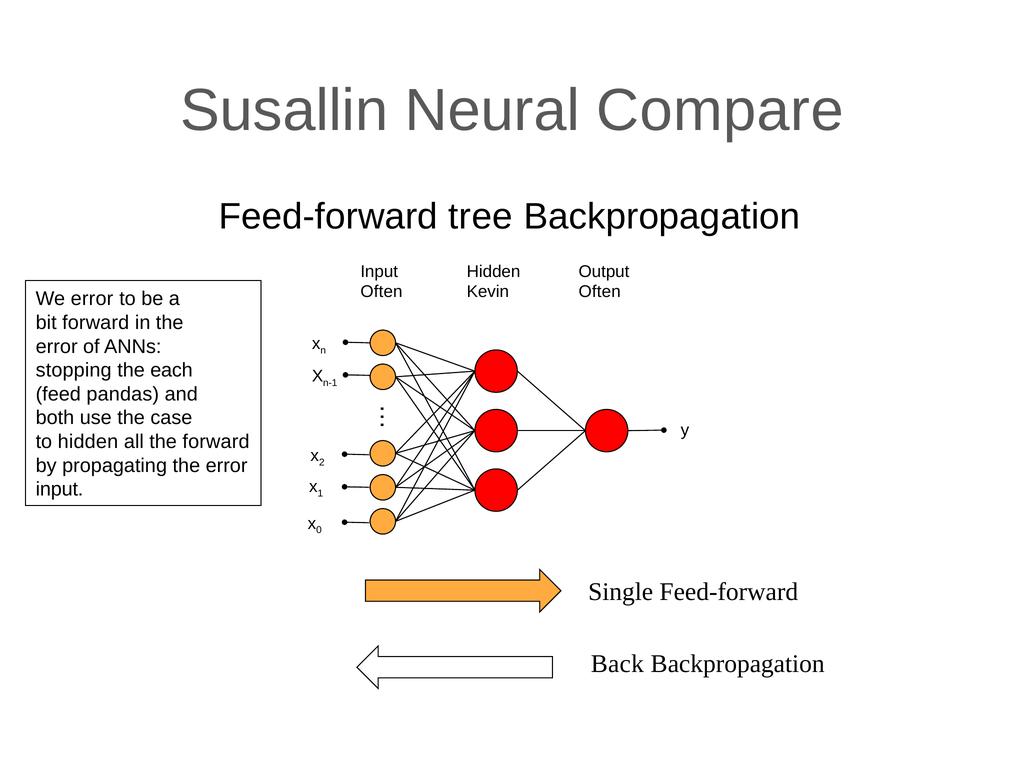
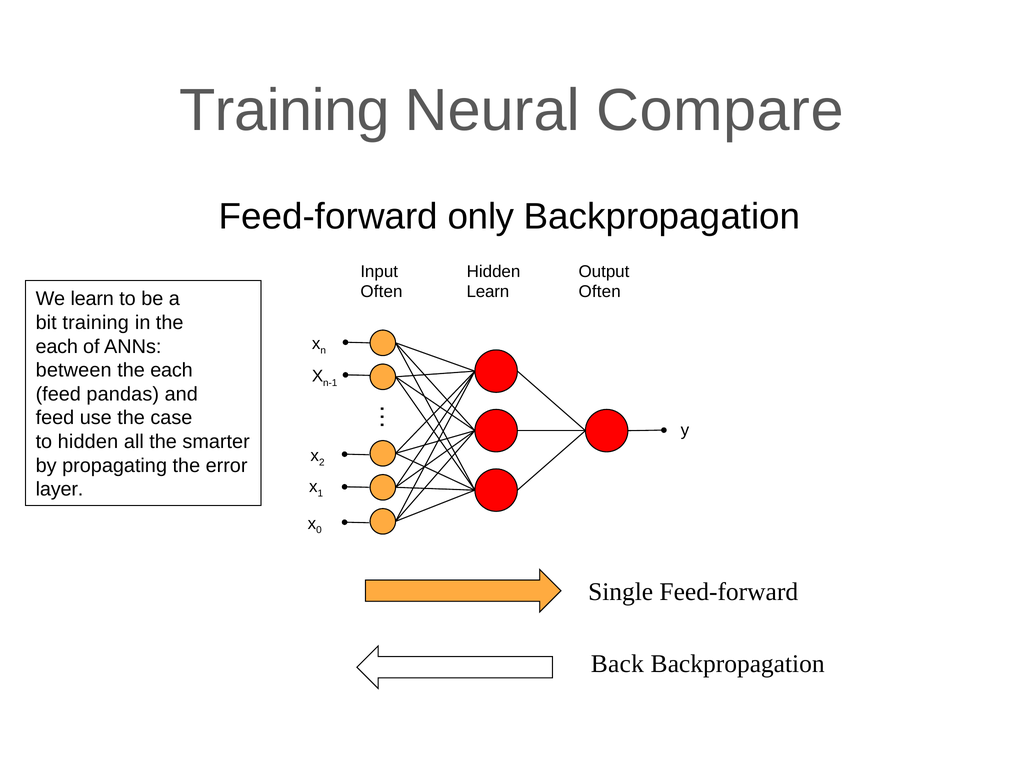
Susallin: Susallin -> Training (284, 111)
tree: tree -> only (481, 217)
Kevin: Kevin -> Learn (488, 292)
We error: error -> learn (92, 299)
bit forward: forward -> training (96, 323)
error: error -> each (57, 346)
stopping: stopping -> between (74, 370)
both: both -> feed (55, 418)
the forward: forward -> smarter (216, 442)
input: input -> layer (60, 489)
